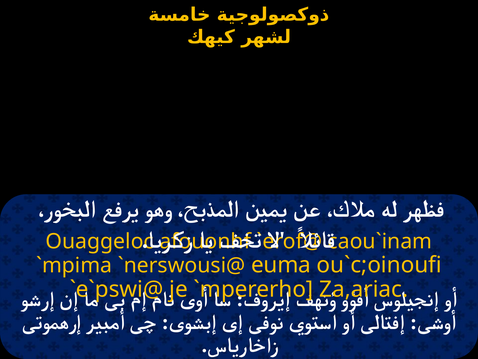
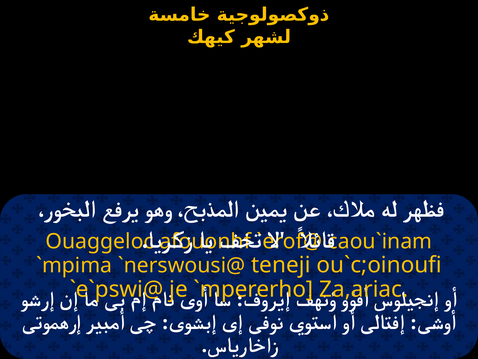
euma: euma -> teneji (281, 265)
